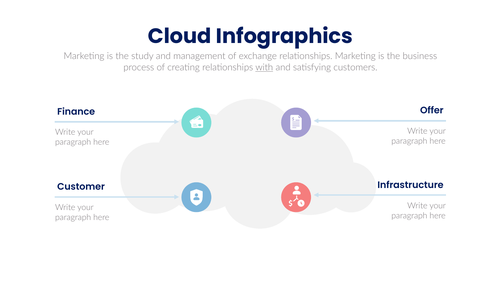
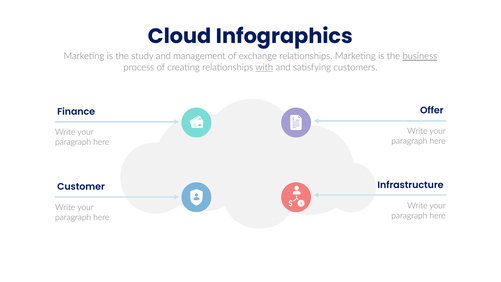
business underline: none -> present (420, 56)
